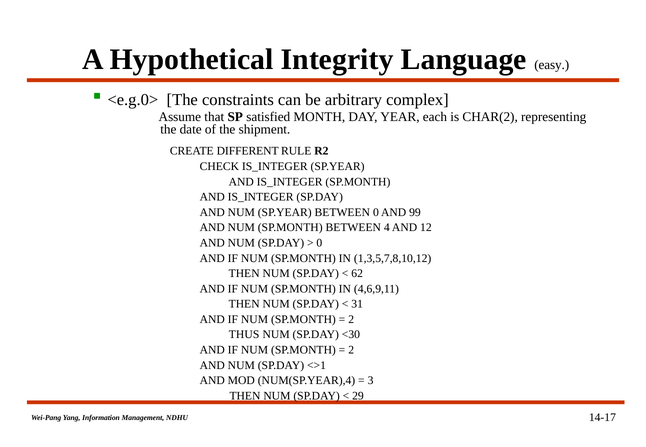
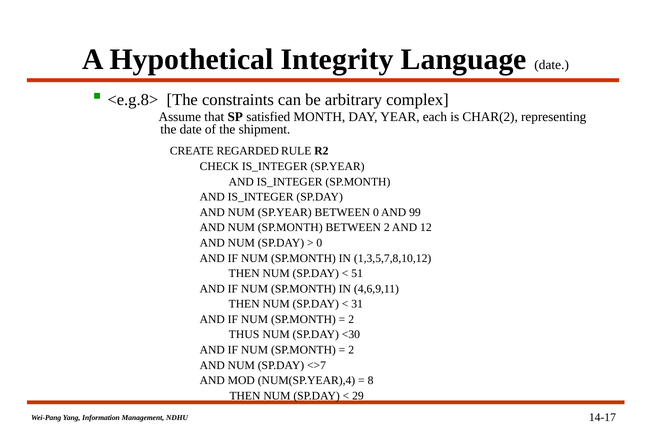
Language easy: easy -> date (552, 65)
<e.g.0>: <e.g.0> -> <e.g.8> (133, 100)
DIFFERENT: DIFFERENT -> REGARDED (248, 151)
BETWEEN 4: 4 -> 2 (387, 228)
62: 62 -> 51 (357, 274)
<>1: <>1 -> <>7 (317, 365)
3: 3 -> 8 (371, 381)
